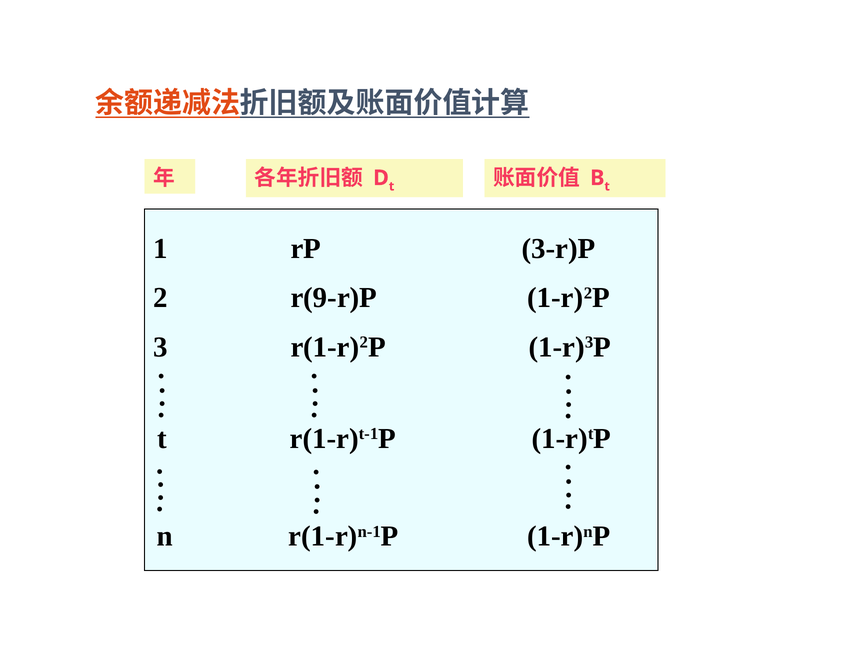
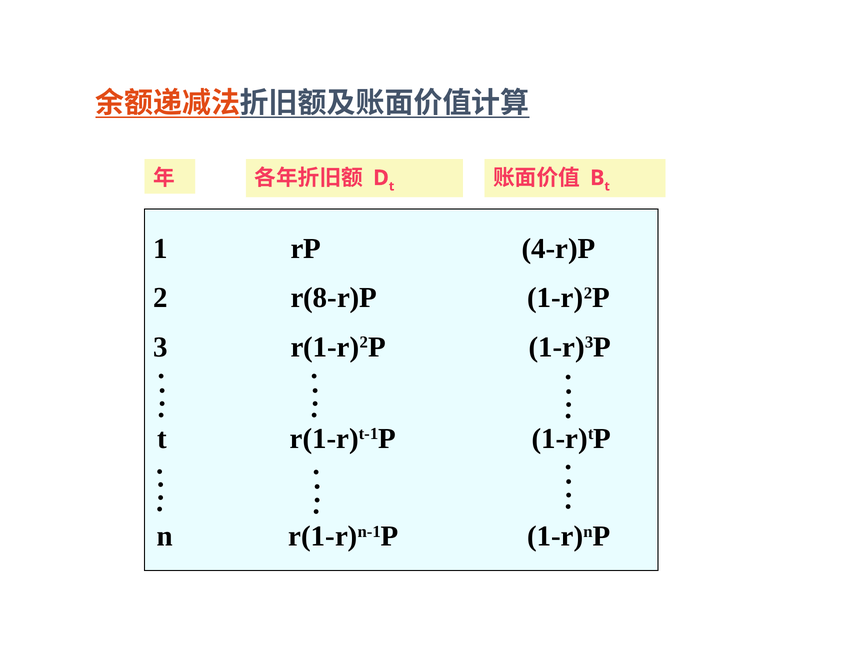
3-r)P: 3-r)P -> 4-r)P (559, 249)
r(9-r)P: r(9-r)P -> r(8-r)P (334, 298)
